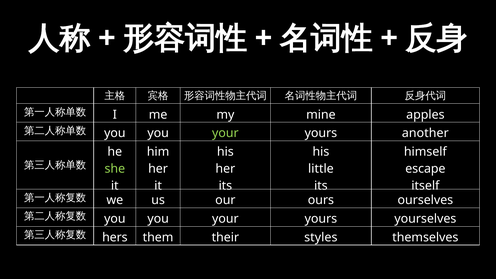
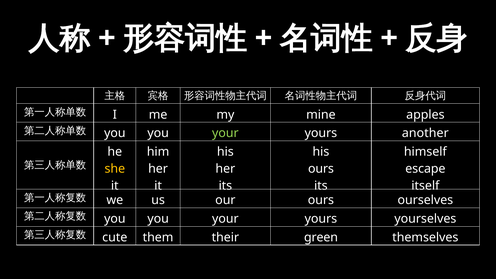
she colour: light green -> yellow (115, 169)
little: little -> ours (321, 169)
hers: hers -> cute (115, 237)
styles: styles -> green (321, 237)
